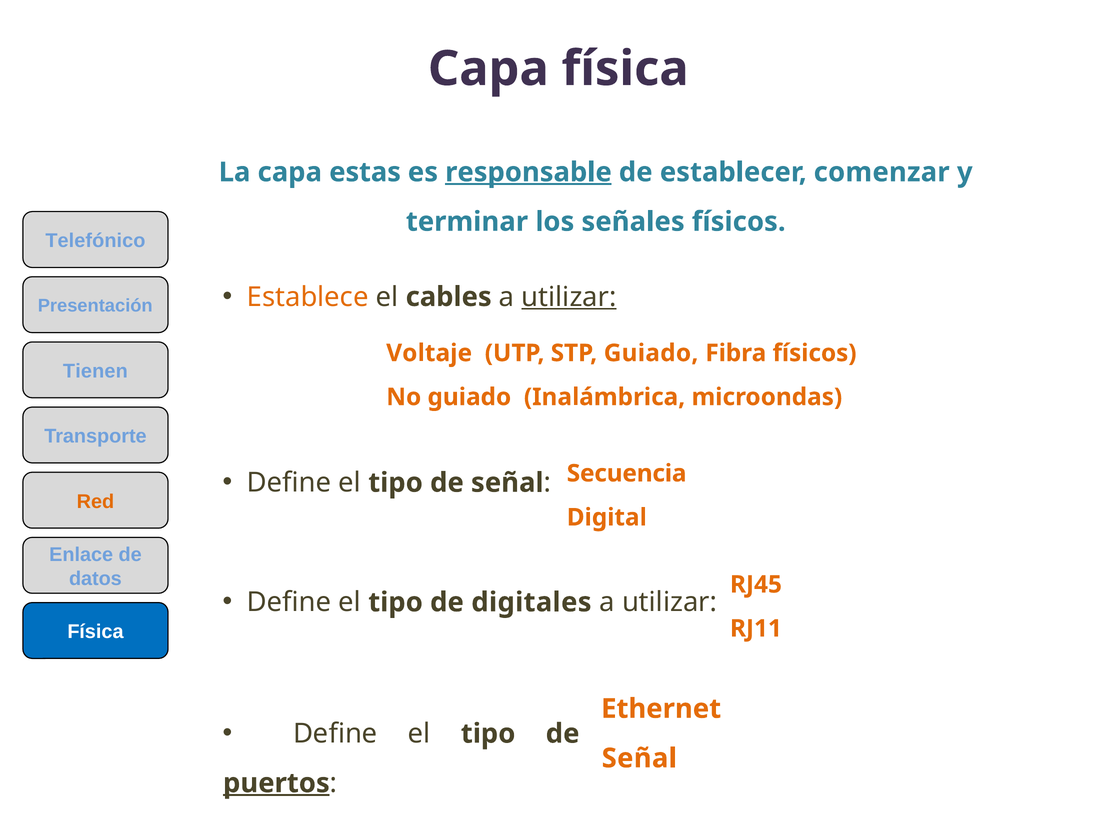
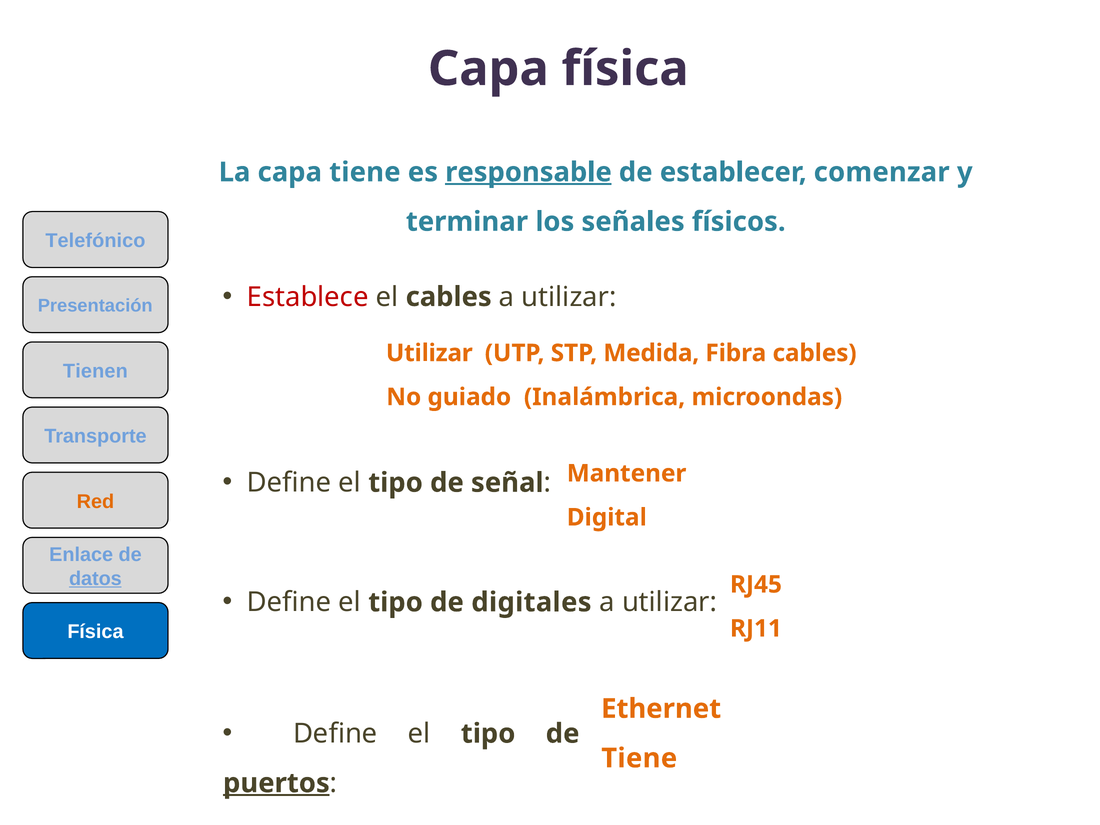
capa estas: estas -> tiene (365, 172)
Establece colour: orange -> red (308, 297)
utilizar underline: present -> none (569, 297)
Voltaje: Voltaje -> Utilizar (429, 353)
STP Guiado: Guiado -> Medida (651, 353)
Fibra físicos: físicos -> cables (815, 353)
Secuencia: Secuencia -> Mantener (627, 473)
datos underline: none -> present (95, 579)
Señal: Señal -> Tiene (639, 758)
